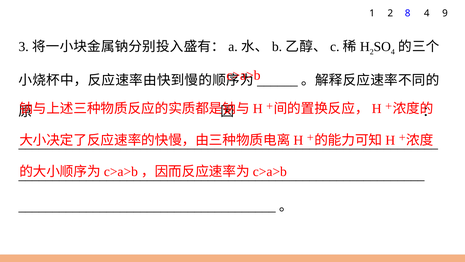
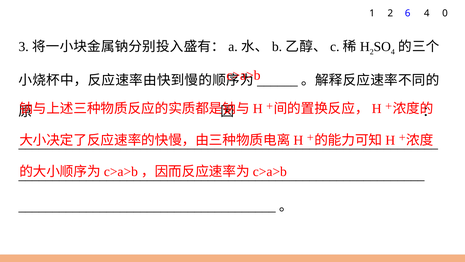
8: 8 -> 6 (408, 13)
9: 9 -> 0 (445, 13)
